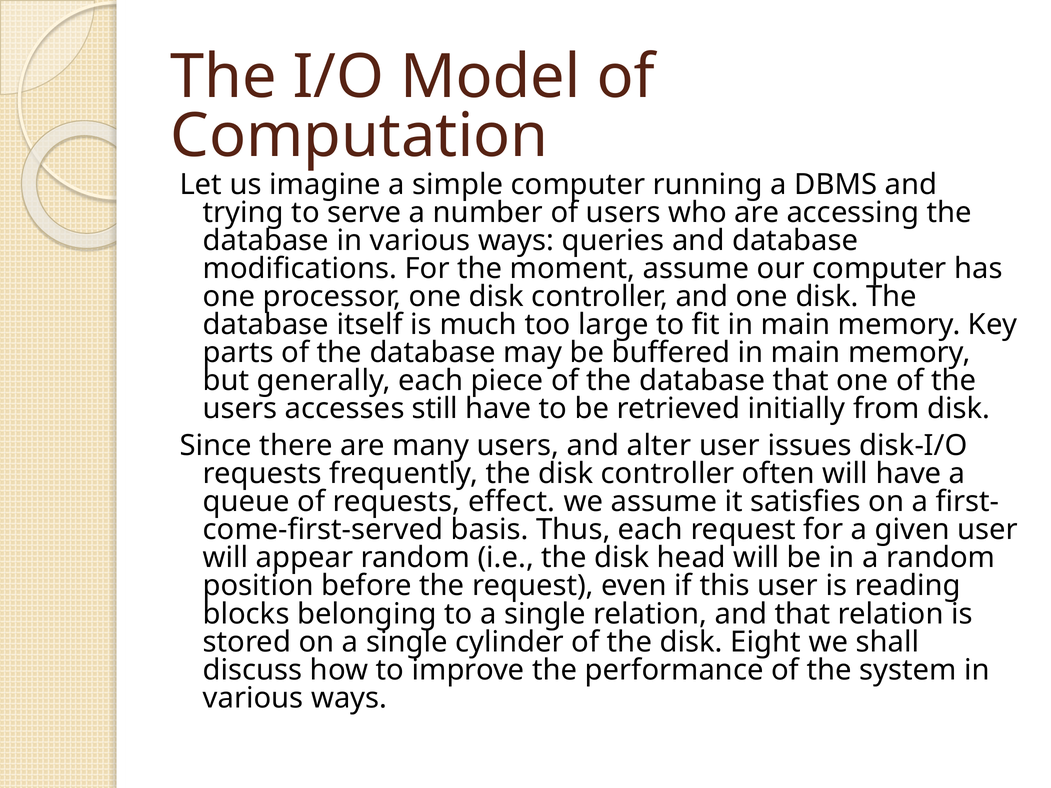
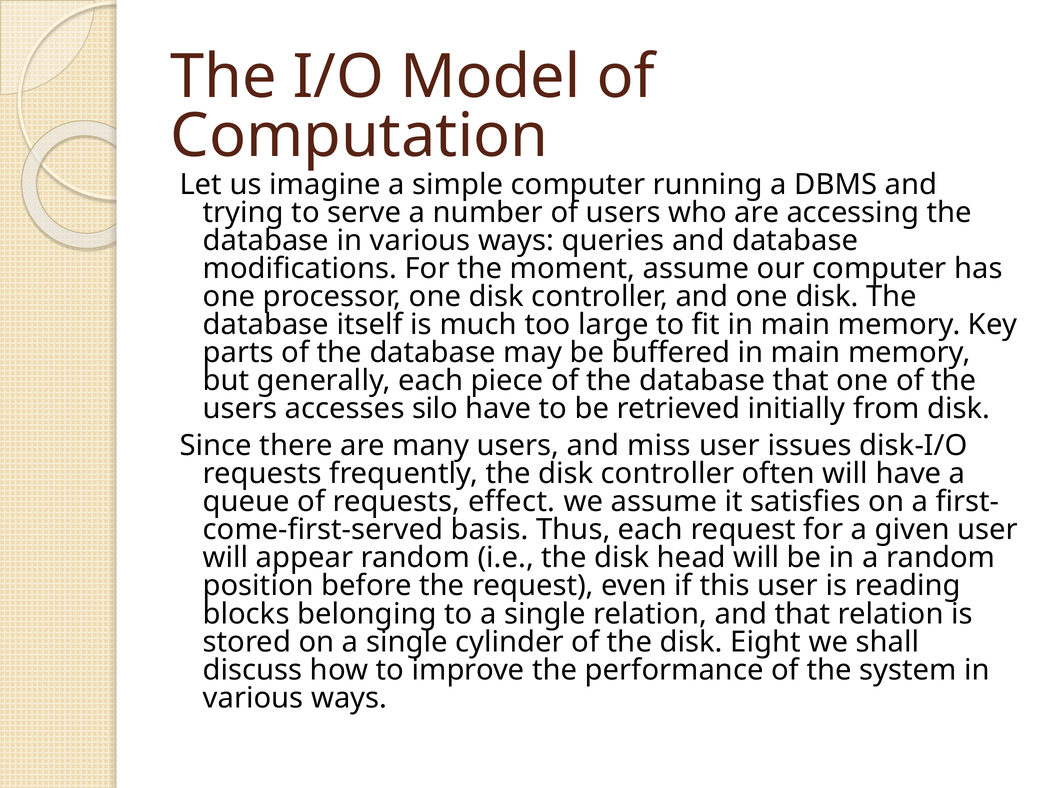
still: still -> silo (435, 409)
alter: alter -> miss (659, 446)
